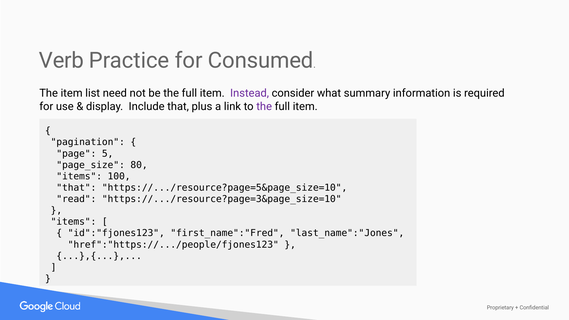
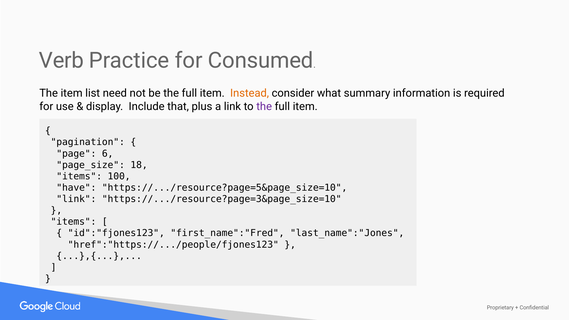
Instead colour: purple -> orange (250, 93)
5: 5 -> 6 (108, 154)
80: 80 -> 18 (139, 165)
that: that -> have (76, 188)
read: read -> link (76, 199)
